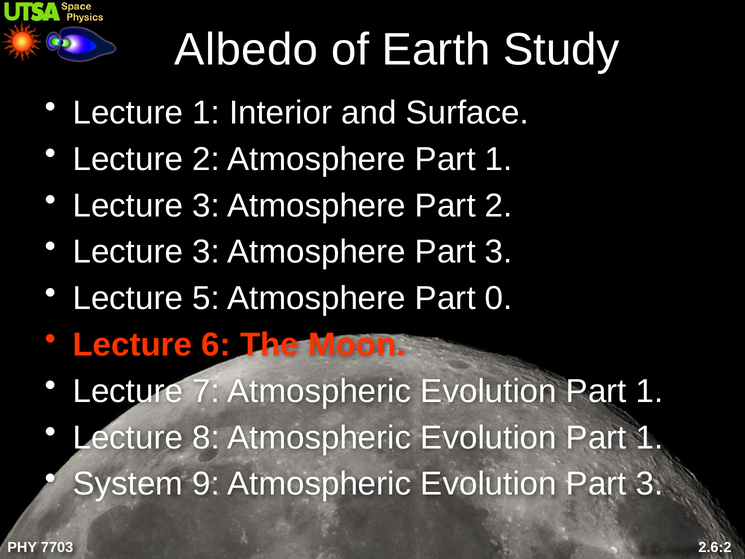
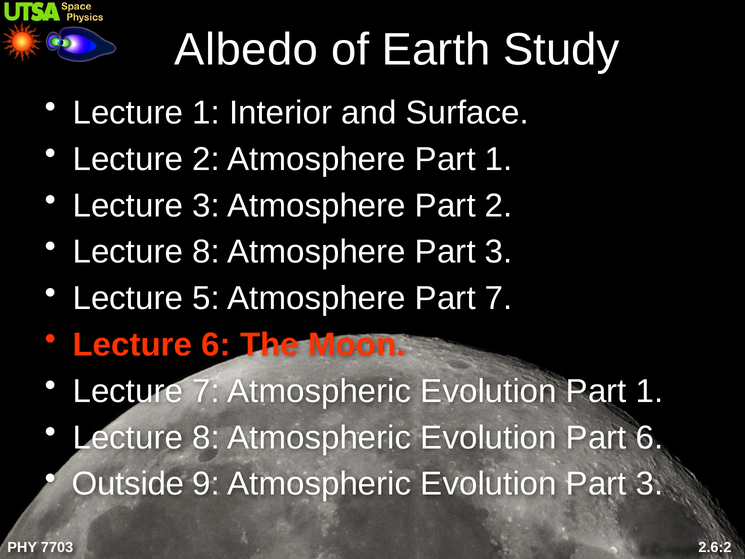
3: 3 -> 8 (206, 252)
Part 0: 0 -> 7 (499, 298)
1: 1 -> 6 (650, 437)
System: System -> Outside (128, 484)
